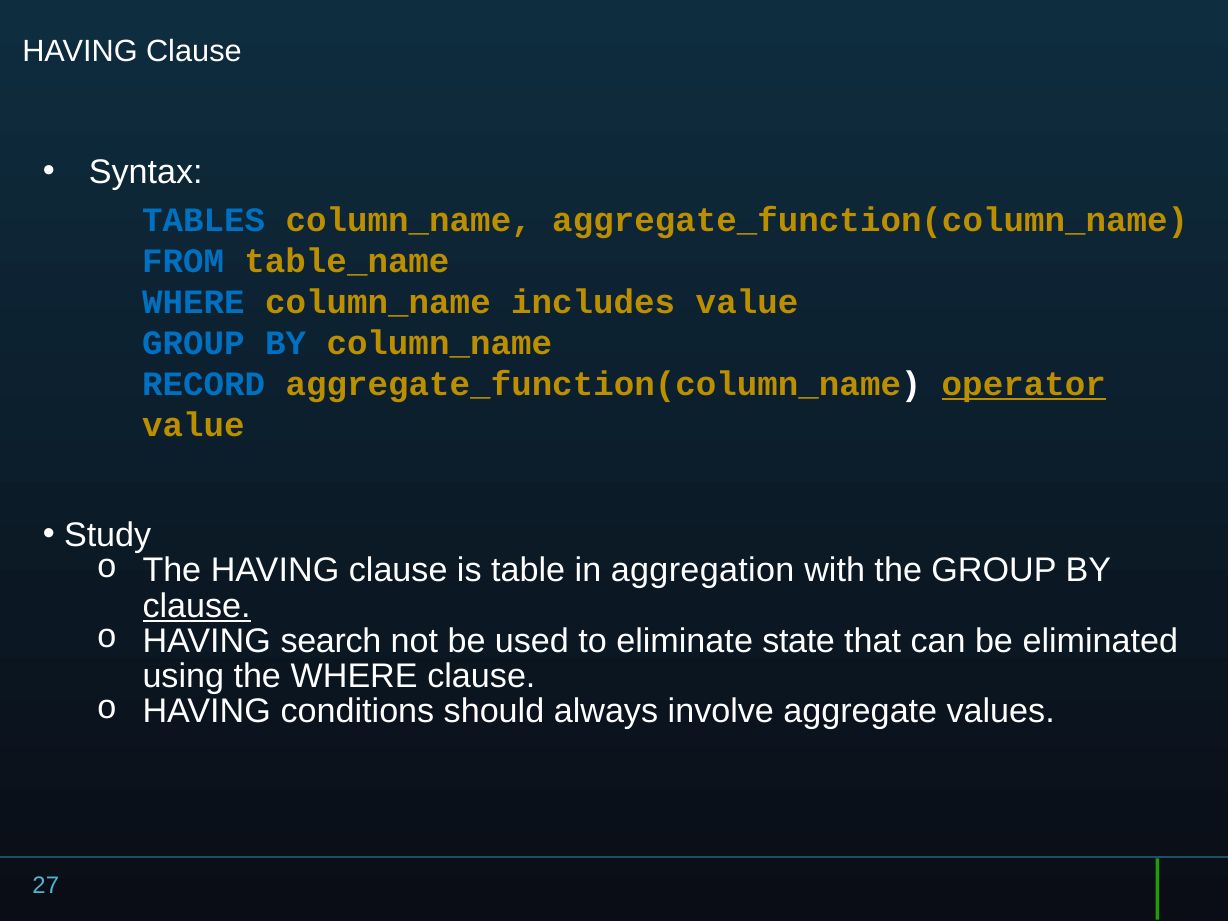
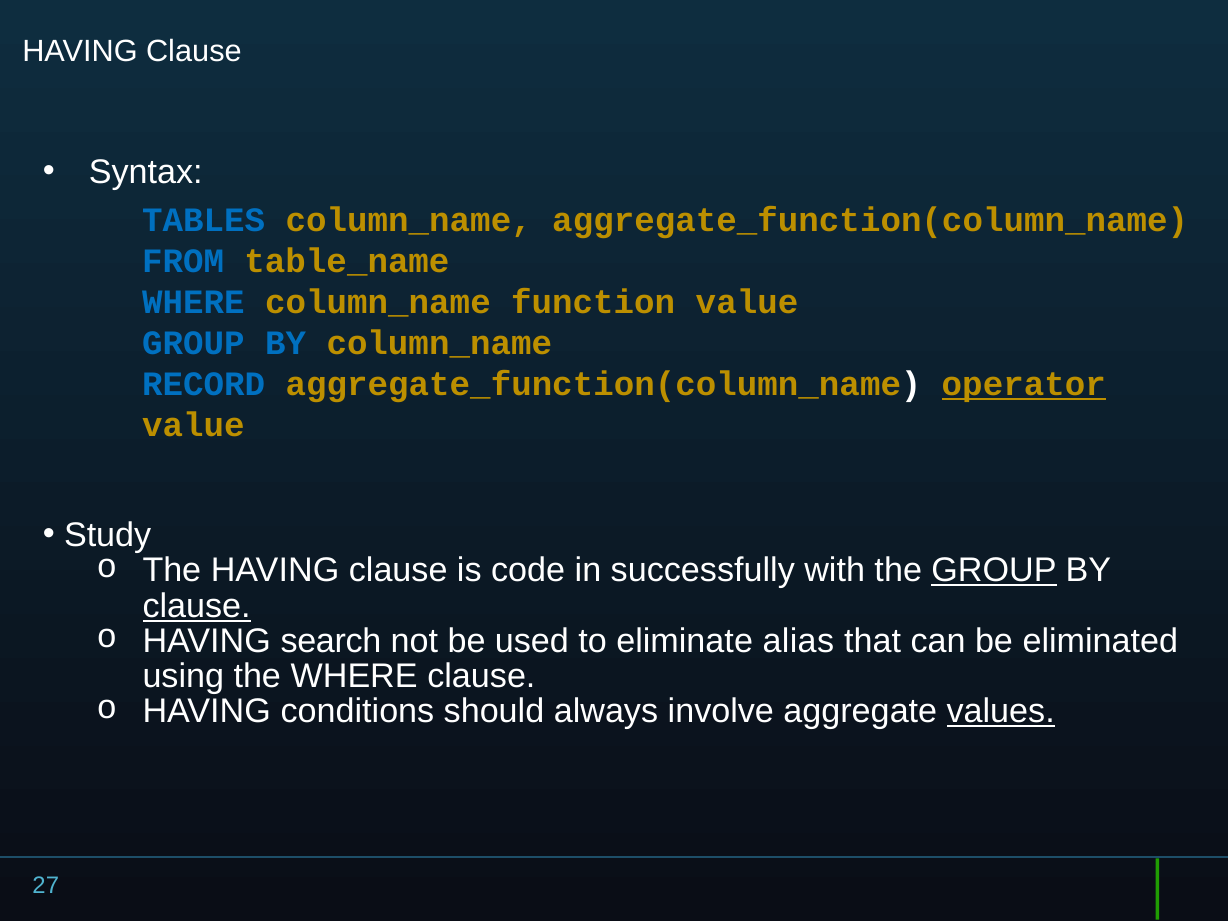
includes: includes -> function (593, 302)
table: table -> code (528, 571)
aggregation: aggregation -> successfully (703, 571)
GROUP underline: none -> present (994, 571)
state: state -> alias (798, 641)
values underline: none -> present (1001, 712)
